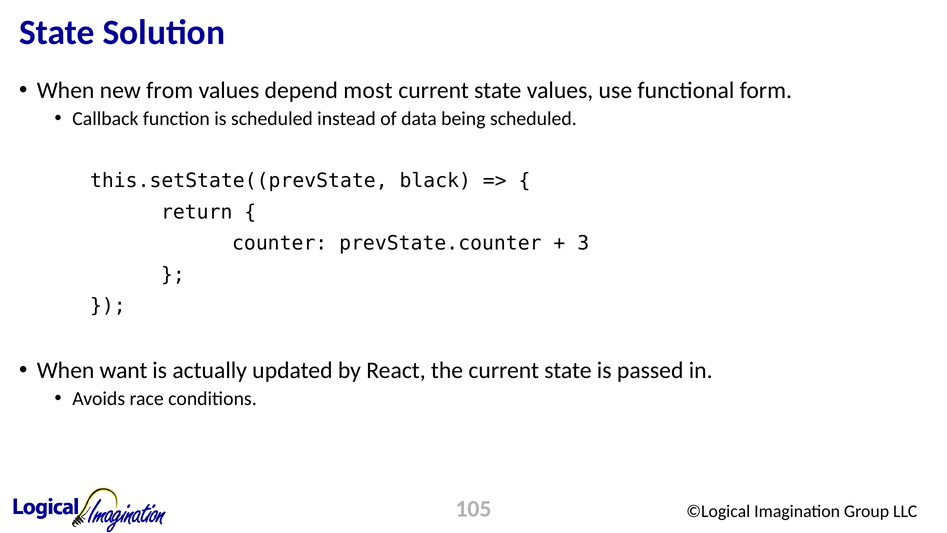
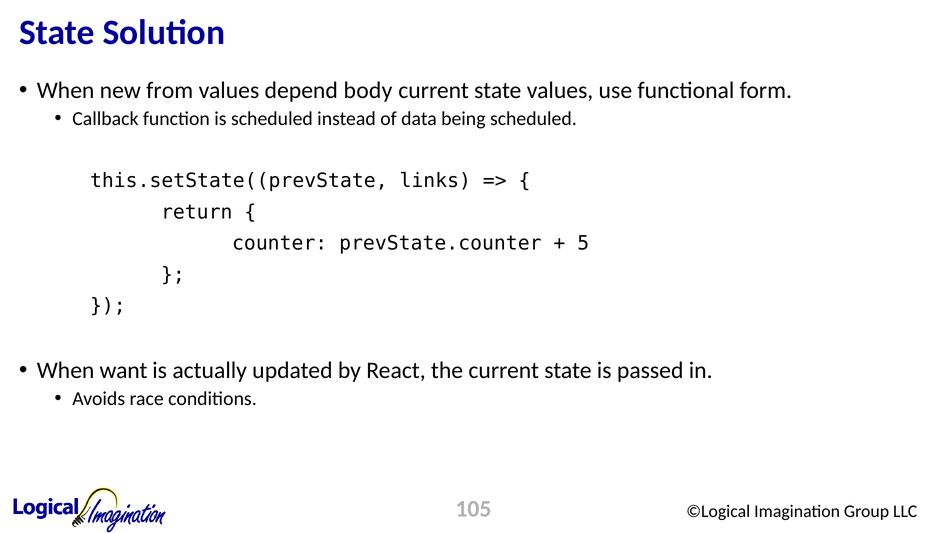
most: most -> body (368, 90)
black: black -> links (435, 181)
3: 3 -> 5 (583, 243)
